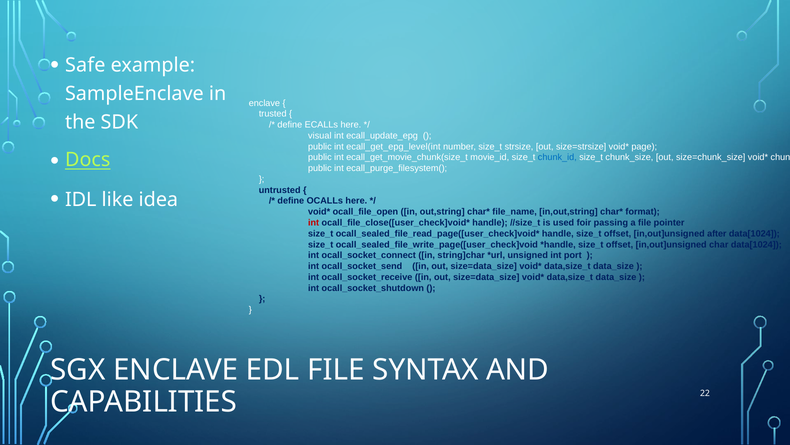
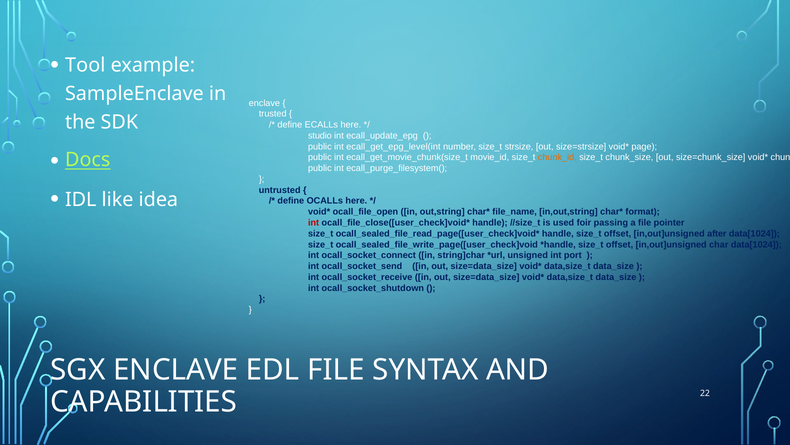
Safe: Safe -> Tool (85, 65)
visual: visual -> studio (320, 135)
chunk_id colour: blue -> orange (557, 157)
